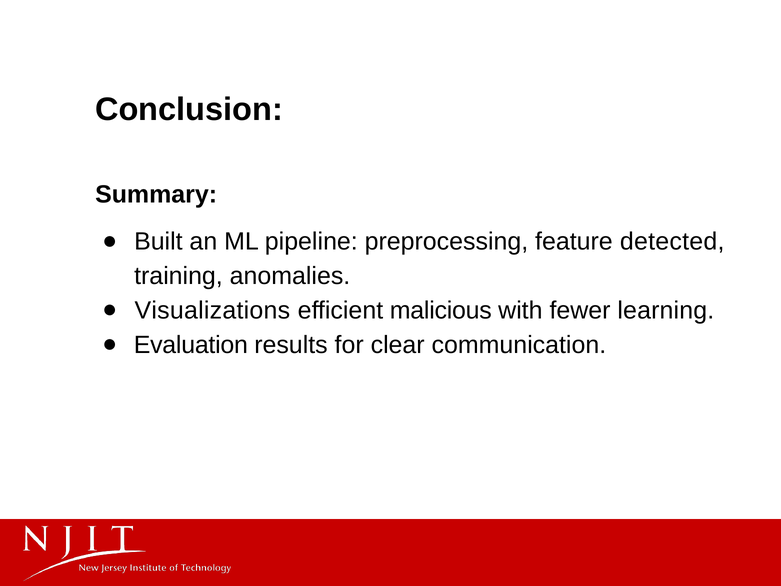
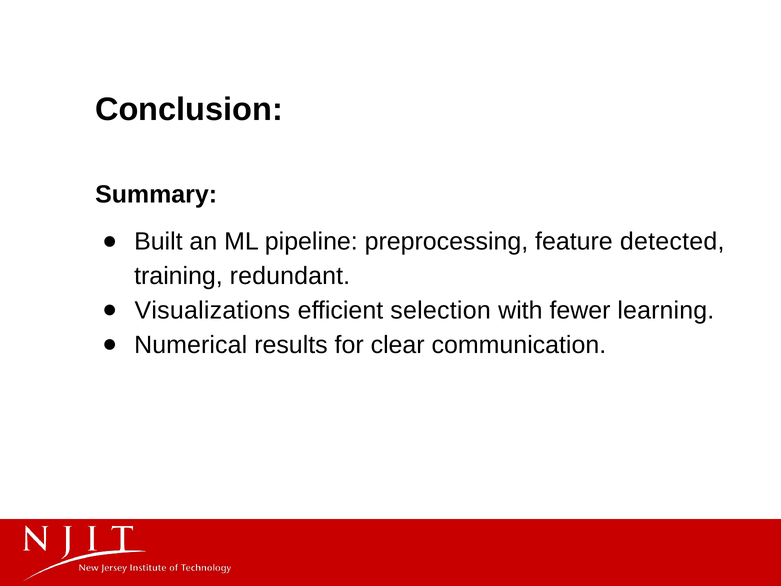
anomalies: anomalies -> redundant (290, 276)
malicious: malicious -> selection (441, 310)
Evaluation: Evaluation -> Numerical (191, 345)
